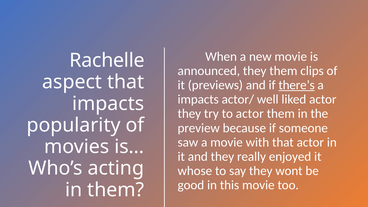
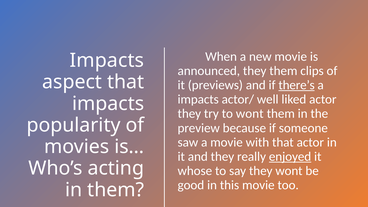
Rachelle: Rachelle -> Impacts (107, 60)
to actor: actor -> wont (250, 114)
enjoyed underline: none -> present (290, 157)
